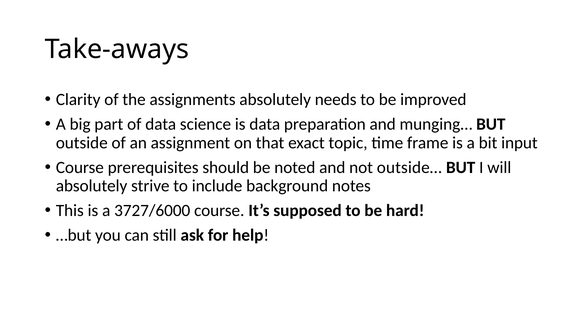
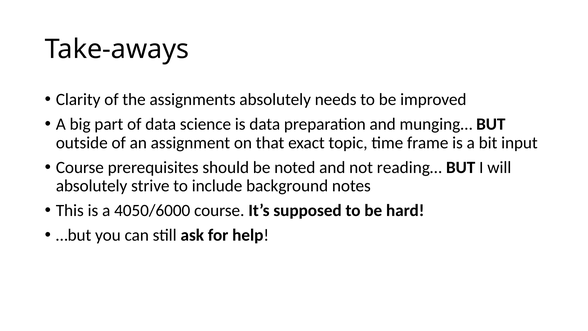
outside…: outside… -> reading… (409, 167)
3727/6000: 3727/6000 -> 4050/6000 (152, 210)
